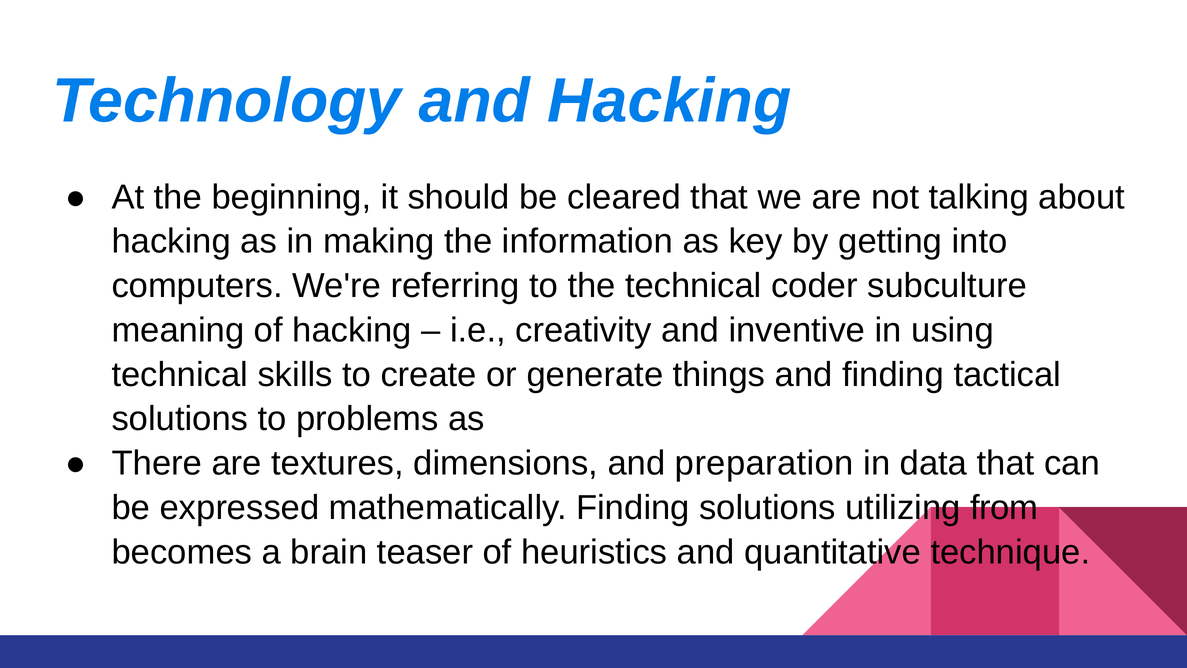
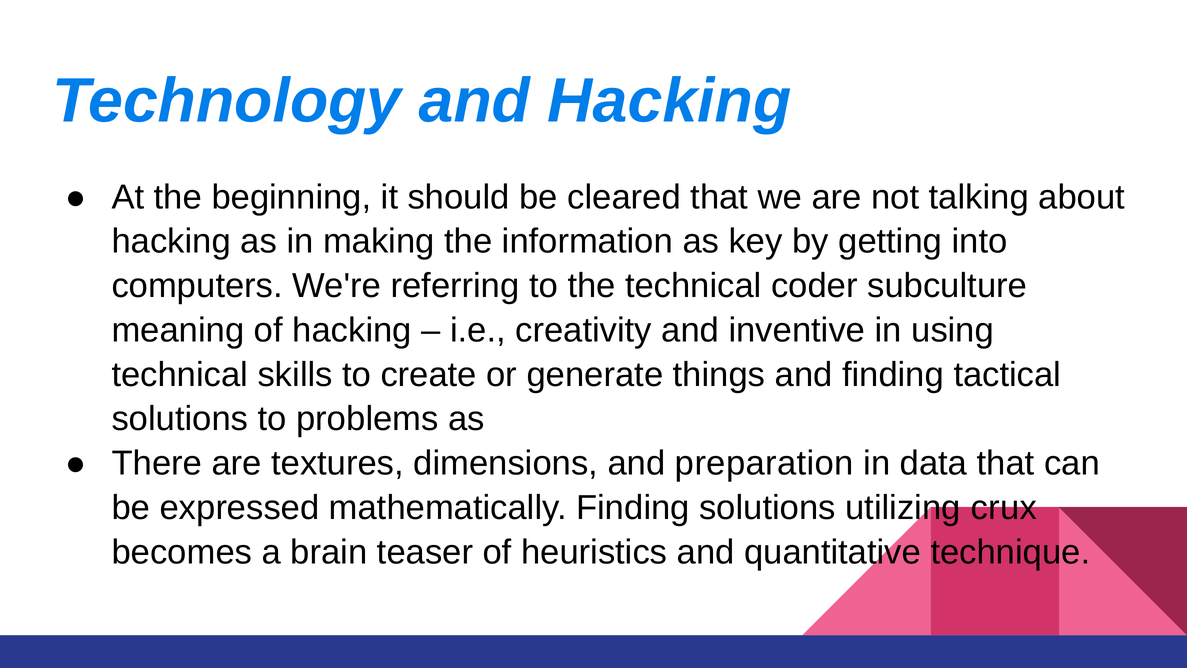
from: from -> crux (1004, 508)
